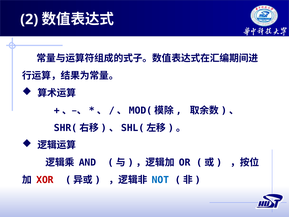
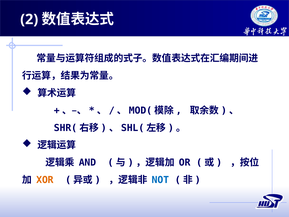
XOR colour: red -> orange (45, 180)
